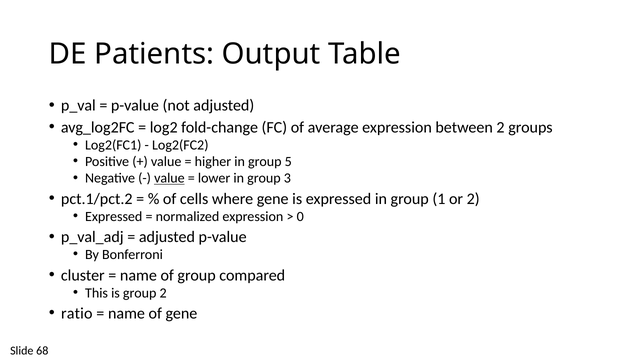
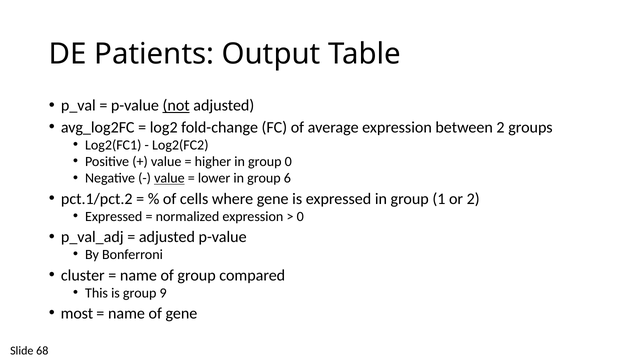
not underline: none -> present (176, 106)
group 5: 5 -> 0 (288, 162)
3: 3 -> 6 (287, 178)
group 2: 2 -> 9 (163, 293)
ratio: ratio -> most (77, 314)
